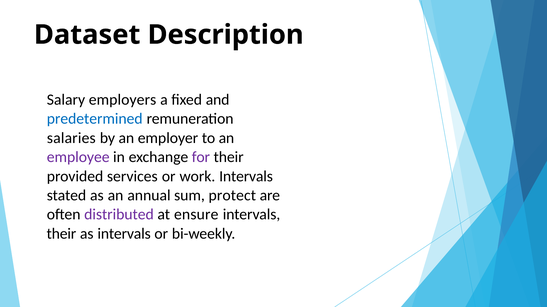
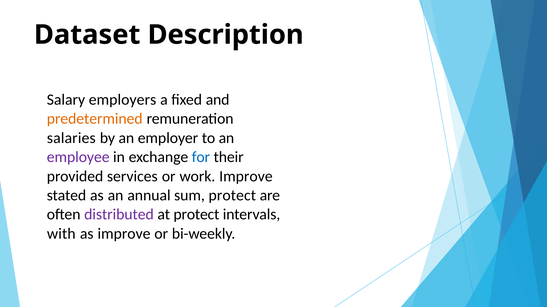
predetermined colour: blue -> orange (95, 119)
for colour: purple -> blue (201, 157)
work Intervals: Intervals -> Improve (246, 177)
at ensure: ensure -> protect (196, 215)
their: their -> with (61, 234)
as intervals: intervals -> improve (124, 234)
